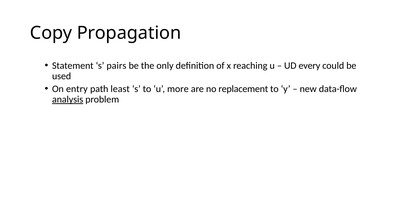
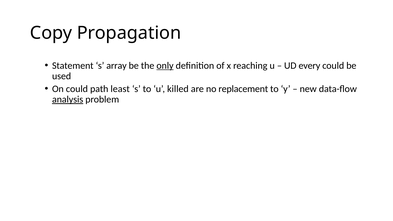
pairs: pairs -> array (117, 66)
only underline: none -> present (165, 66)
On entry: entry -> could (77, 89)
more: more -> killed (178, 89)
